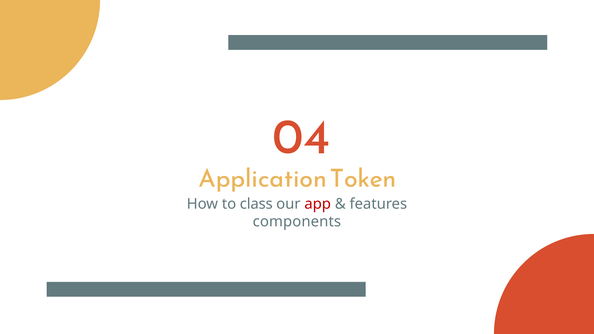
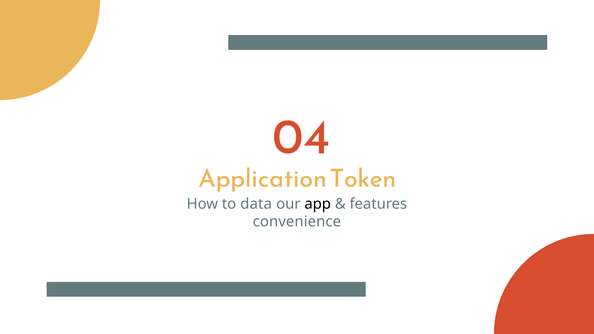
class: class -> data (256, 204)
app colour: red -> black (318, 204)
components: components -> convenience (297, 222)
